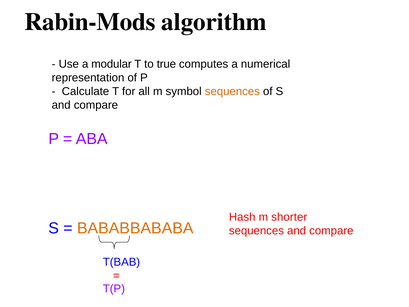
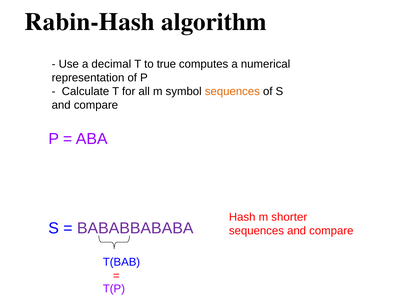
Rabin-Mods: Rabin-Mods -> Rabin-Hash (90, 22)
modular: modular -> decimal (111, 64)
BABABBABABA colour: orange -> purple (135, 228)
